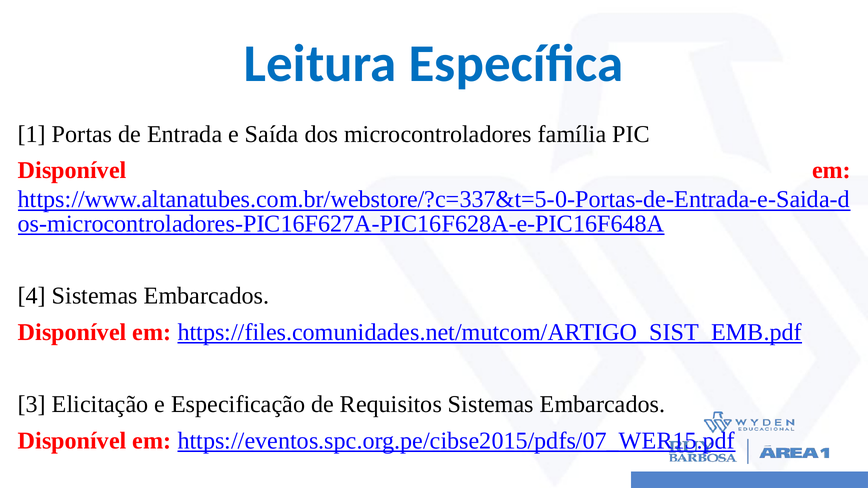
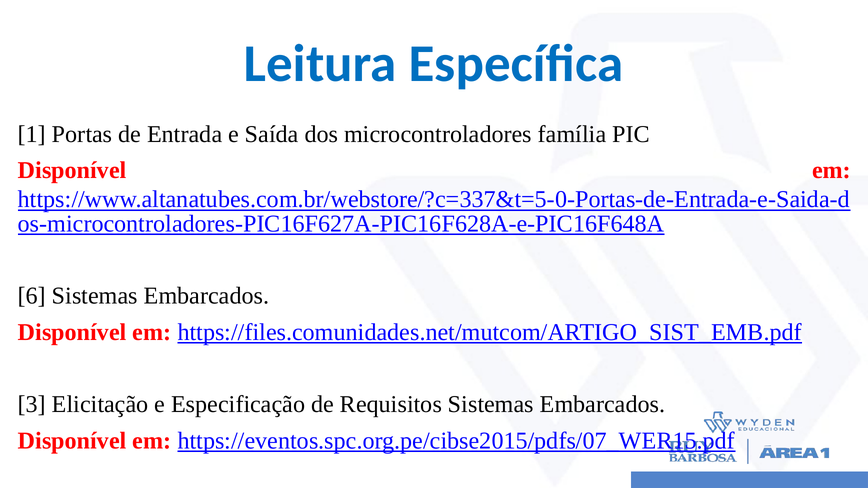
4: 4 -> 6 (32, 296)
